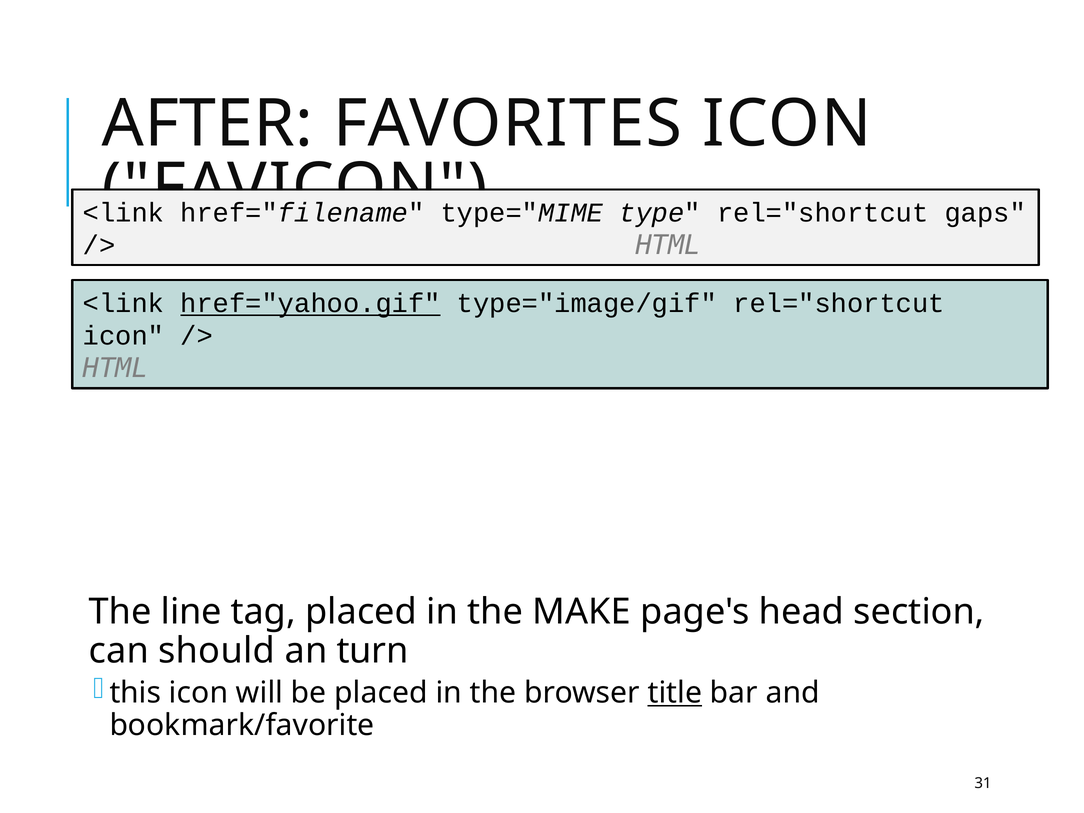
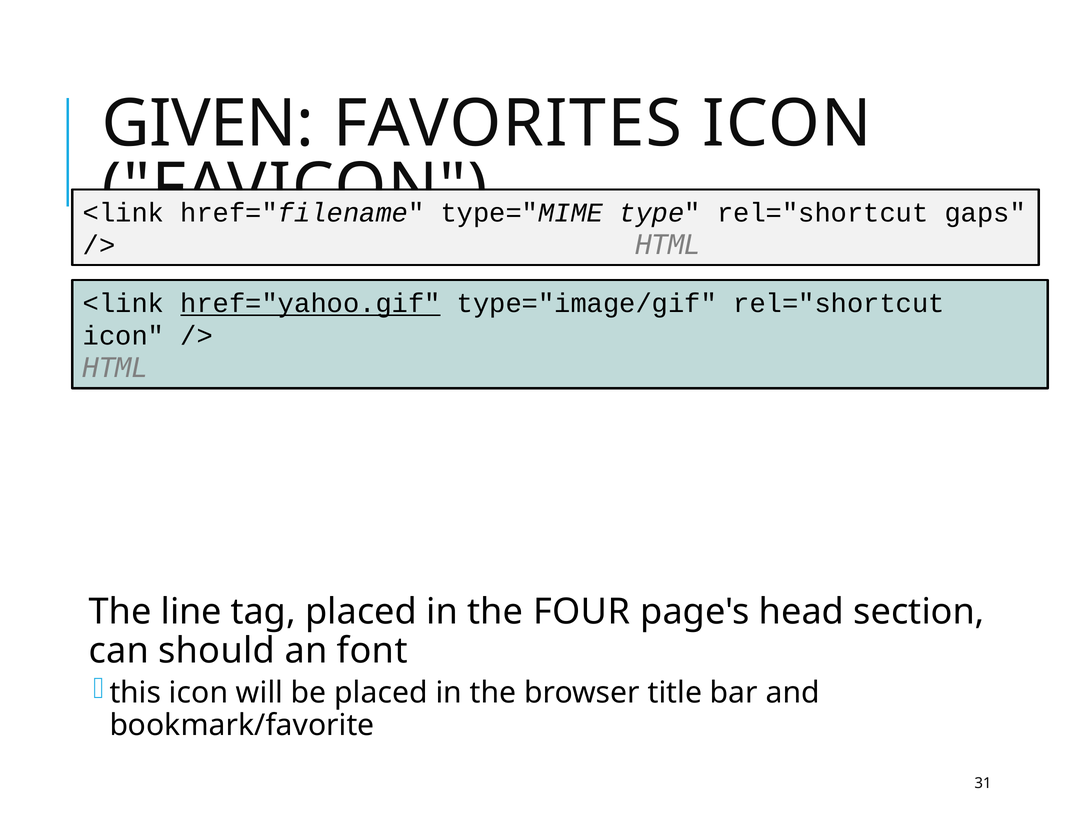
AFTER: AFTER -> GIVEN (208, 124)
MAKE: MAKE -> FOUR (582, 612)
turn: turn -> font (372, 651)
title underline: present -> none (675, 693)
